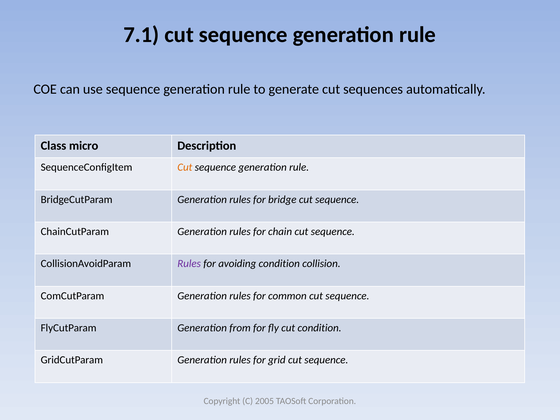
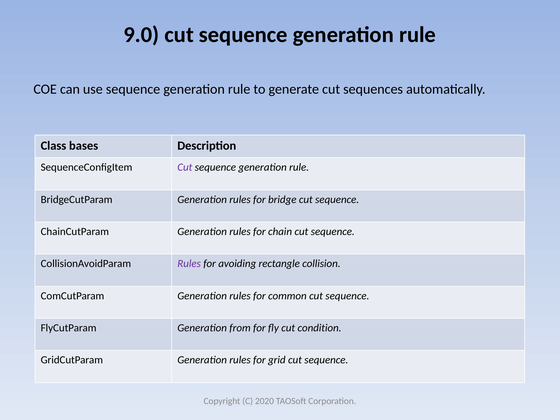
7.1: 7.1 -> 9.0 (141, 35)
micro: micro -> bases (84, 146)
Cut colour: orange -> purple (185, 167)
avoiding condition: condition -> rectangle (279, 264)
2005: 2005 -> 2020 (264, 401)
